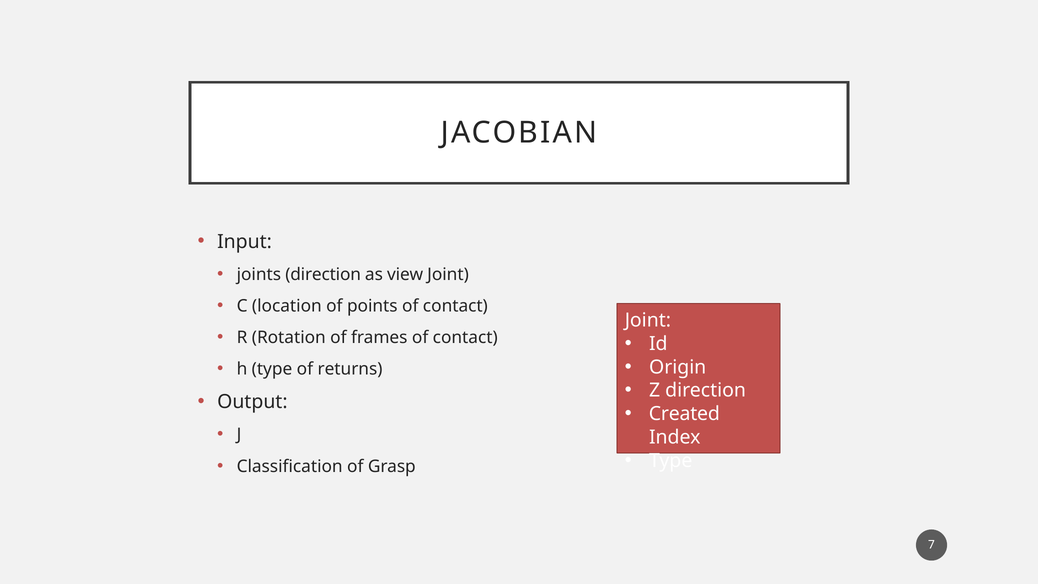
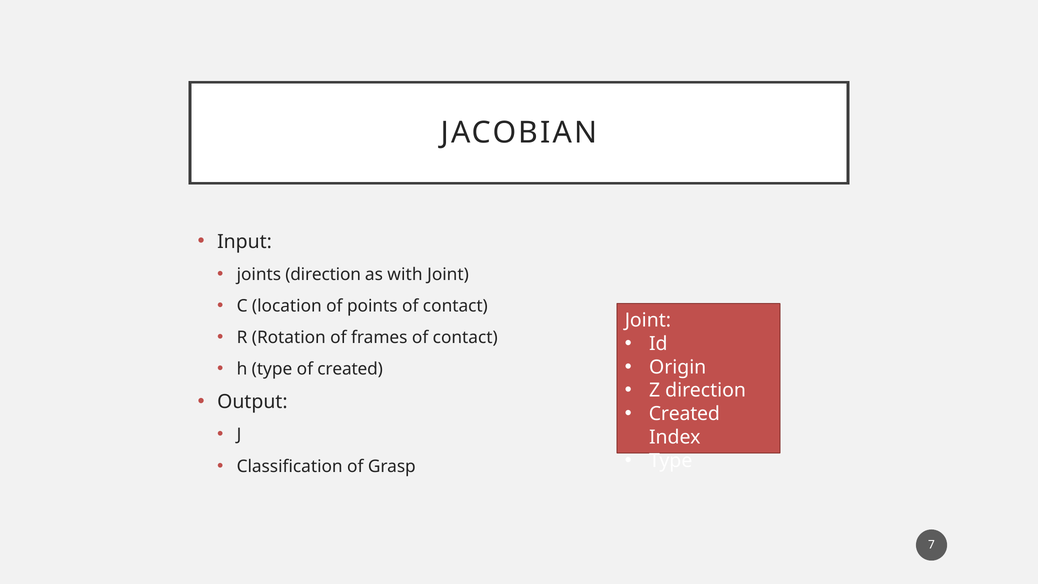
view: view -> with (405, 274)
of returns: returns -> created (350, 369)
